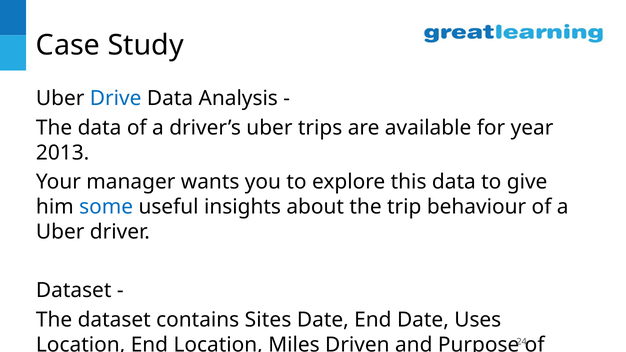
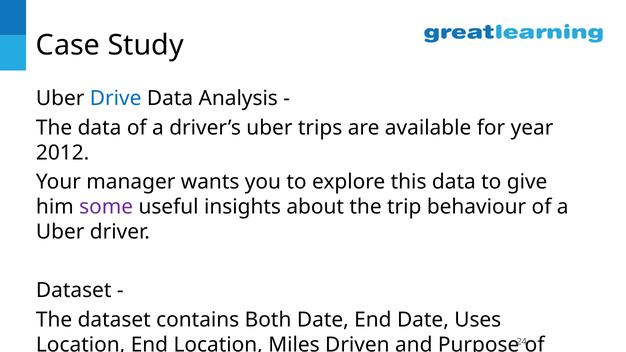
2013: 2013 -> 2012 (63, 153)
some colour: blue -> purple (106, 207)
Sites: Sites -> Both (268, 320)
